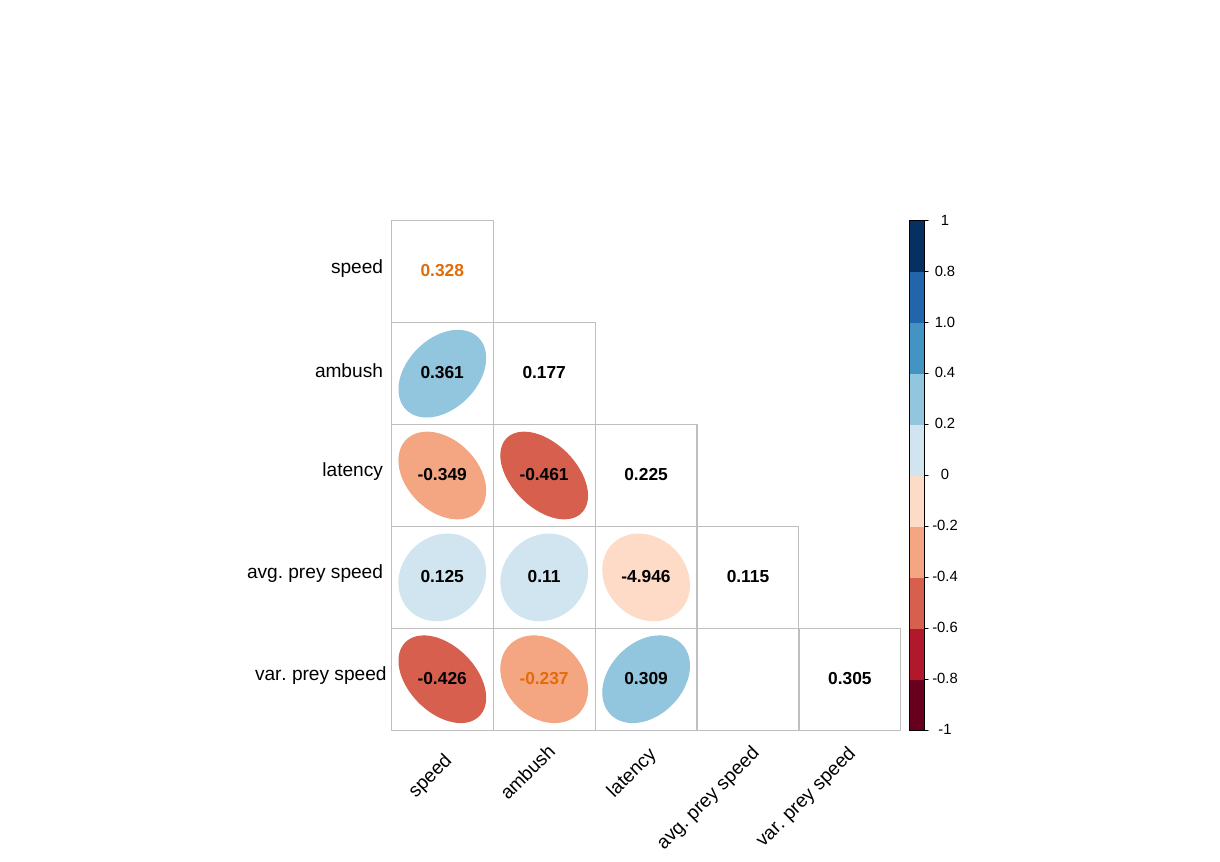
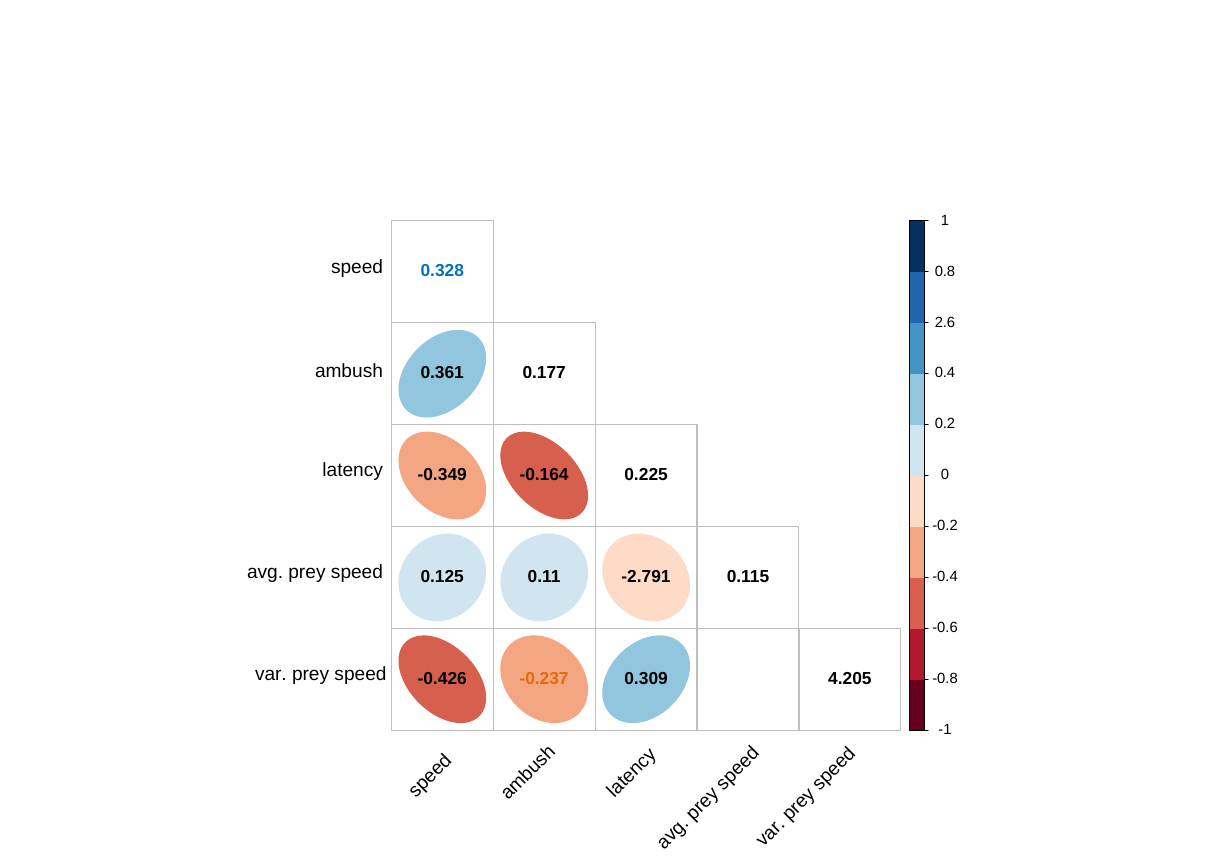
0.328 colour: orange -> blue (442, 271)
1.0: 1.0 -> 2.6 (945, 322)
-0.461: -0.461 -> -0.164 (544, 475)
-4.946: -4.946 -> -2.791 (646, 577)
0.305: 0.305 -> 4.205 (850, 679)
